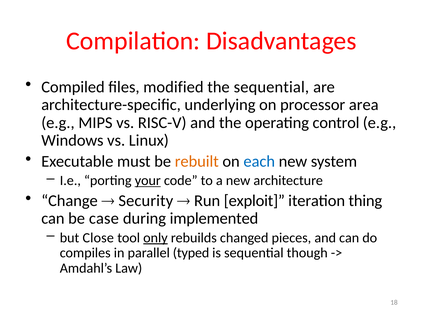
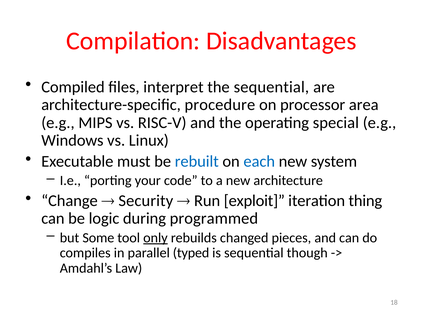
modified: modified -> interpret (173, 87)
underlying: underlying -> procedure (220, 105)
control: control -> special (336, 123)
rebuilt colour: orange -> blue (197, 162)
your underline: present -> none (148, 181)
case: case -> logic (104, 219)
implemented: implemented -> programmed (214, 219)
Close: Close -> Some (98, 238)
